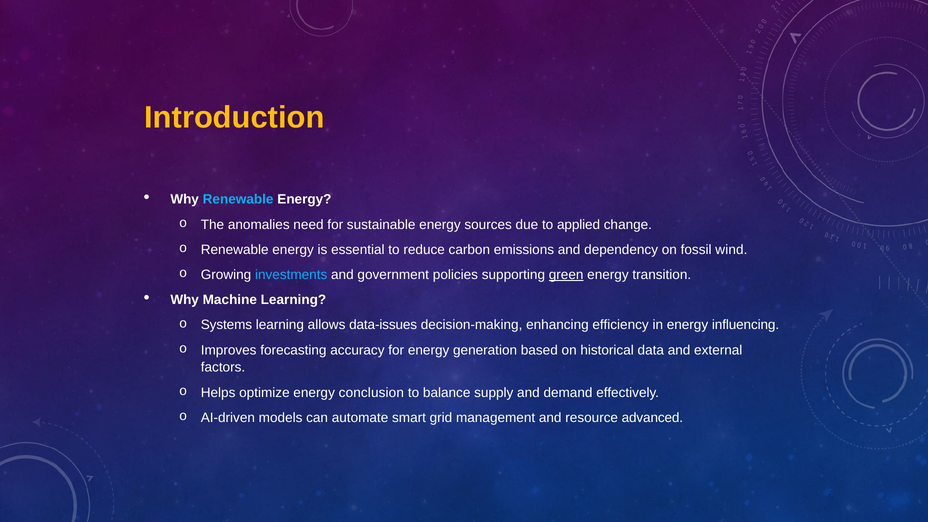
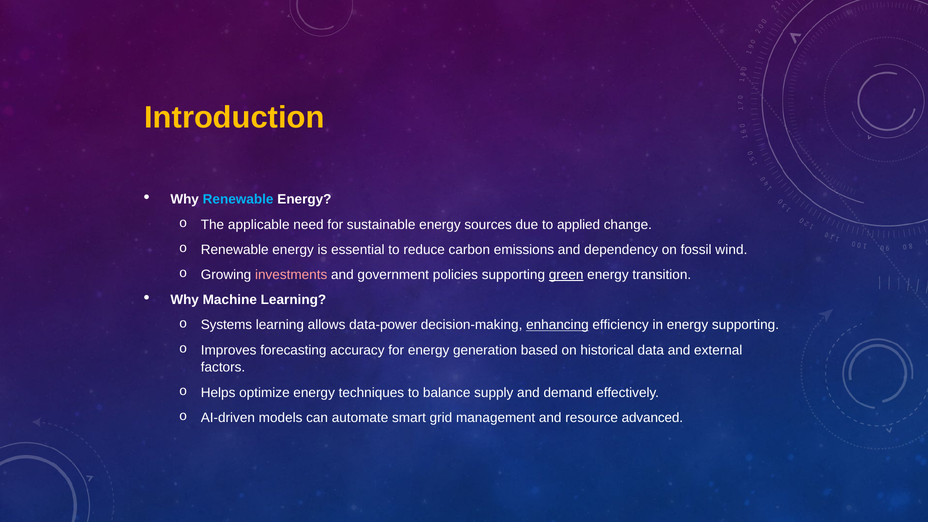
anomalies: anomalies -> applicable (259, 225)
investments colour: light blue -> pink (291, 275)
data-issues: data-issues -> data-power (383, 325)
enhancing underline: none -> present (557, 325)
energy influencing: influencing -> supporting (745, 325)
conclusion: conclusion -> techniques (371, 393)
